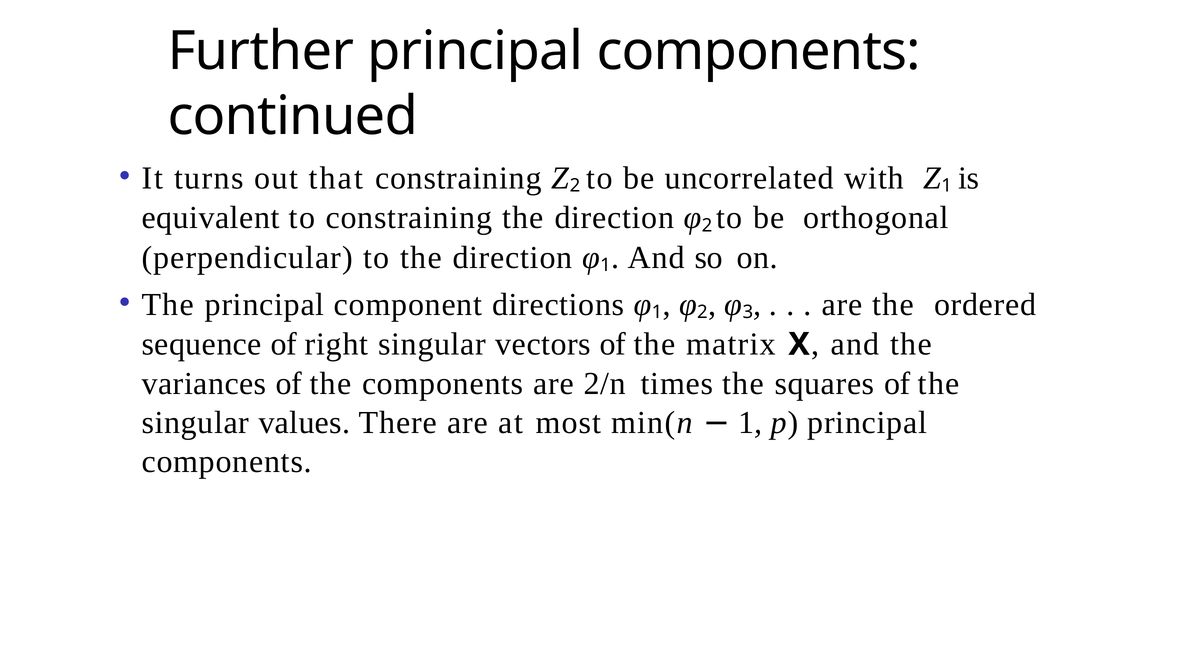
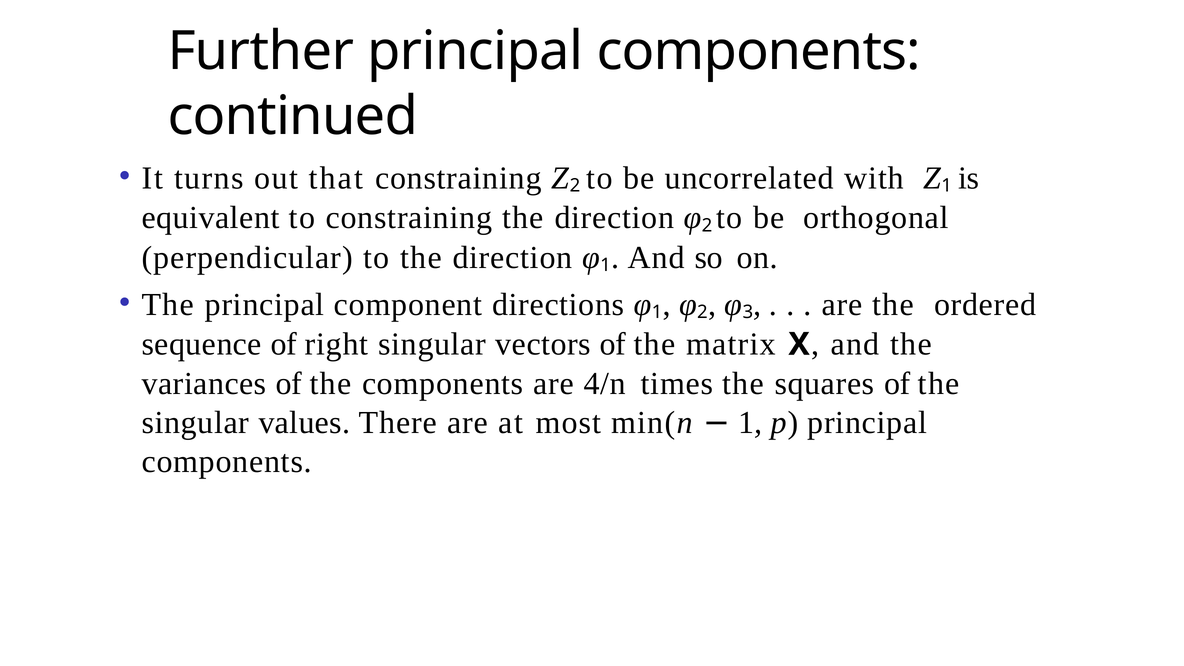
2/n: 2/n -> 4/n (605, 383)
